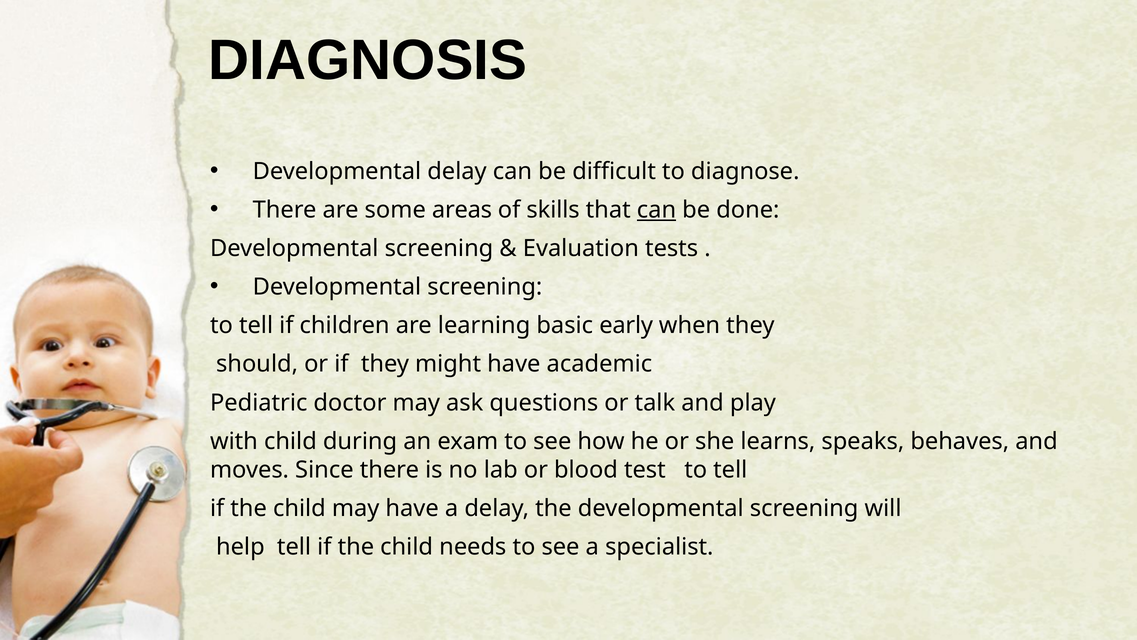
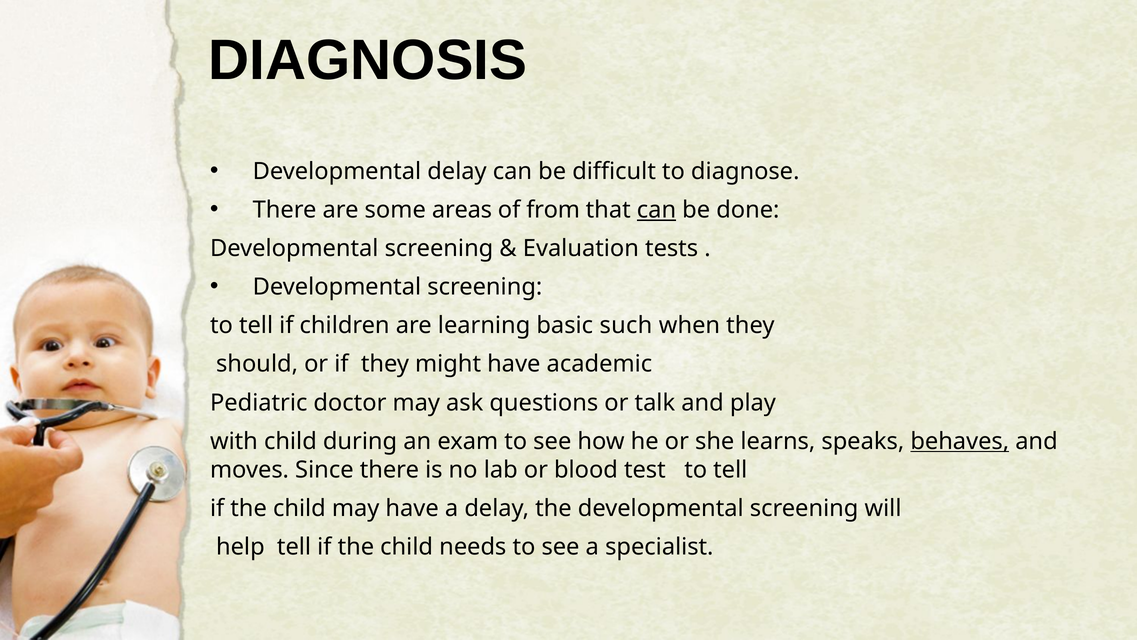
skills: skills -> from (553, 210)
early: early -> such (626, 325)
behaves underline: none -> present (960, 441)
